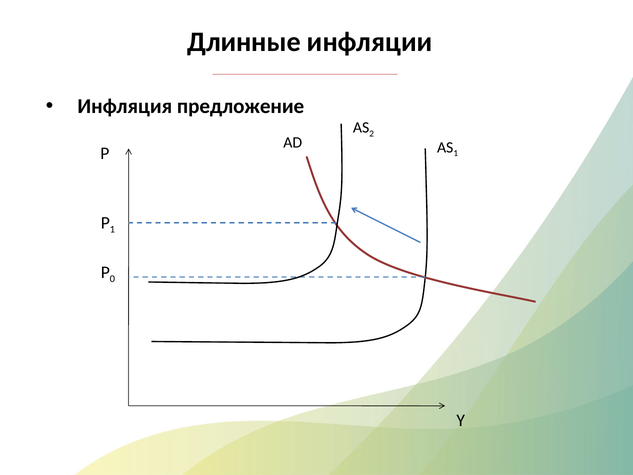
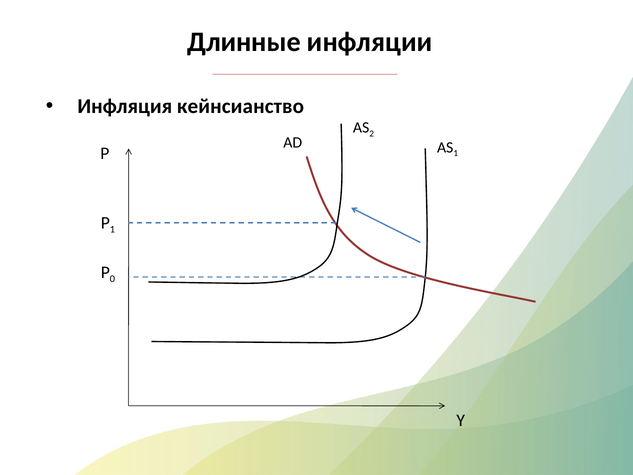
предложение: предложение -> кейнсианство (240, 106)
